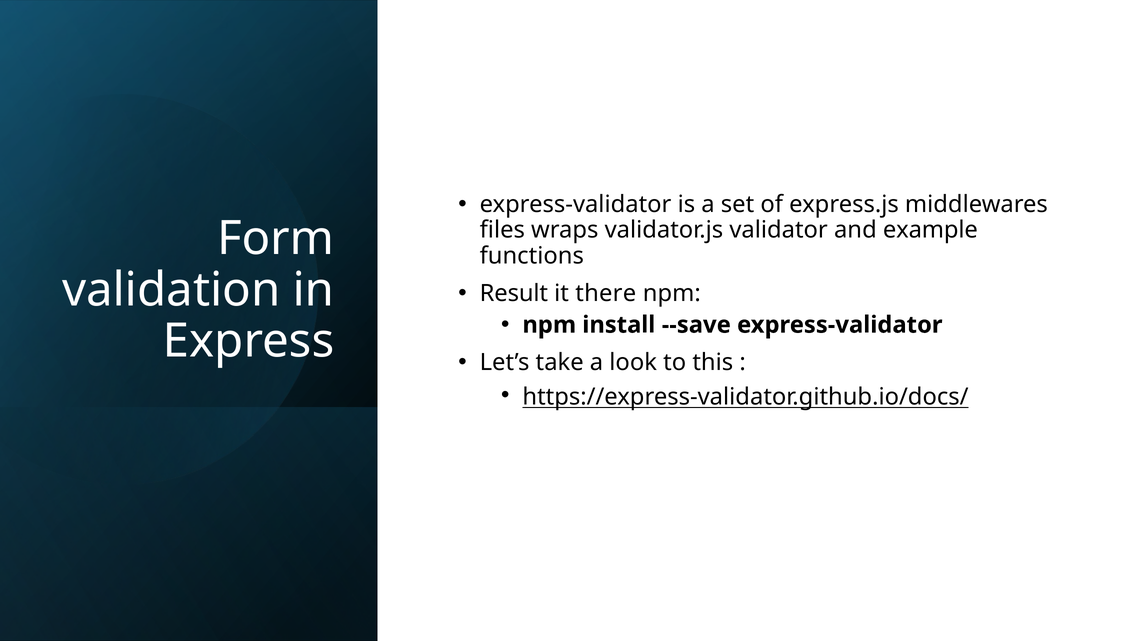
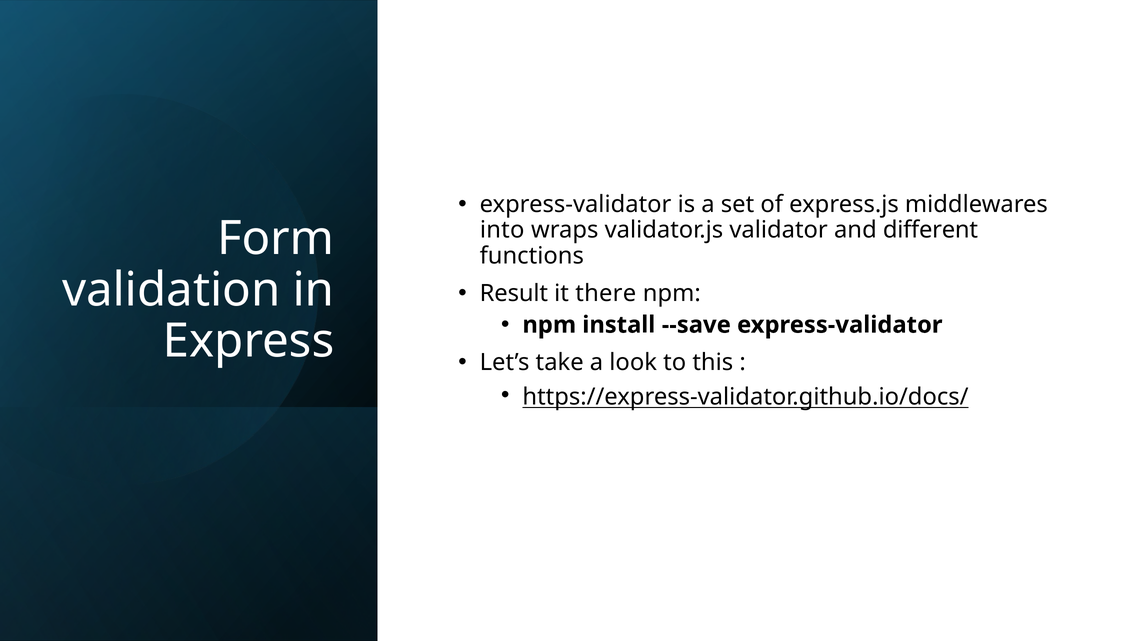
files: files -> into (502, 230)
example: example -> different (930, 230)
